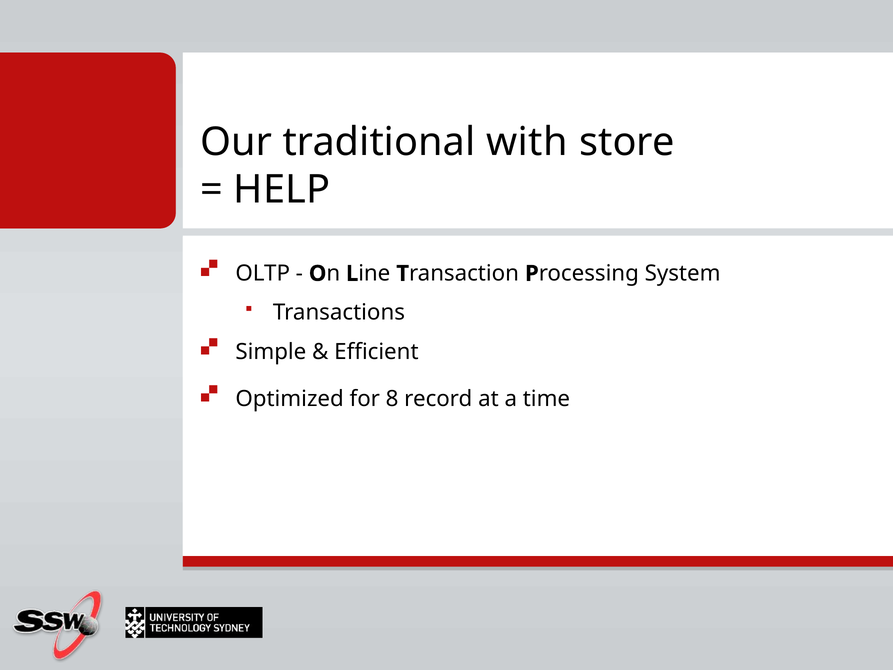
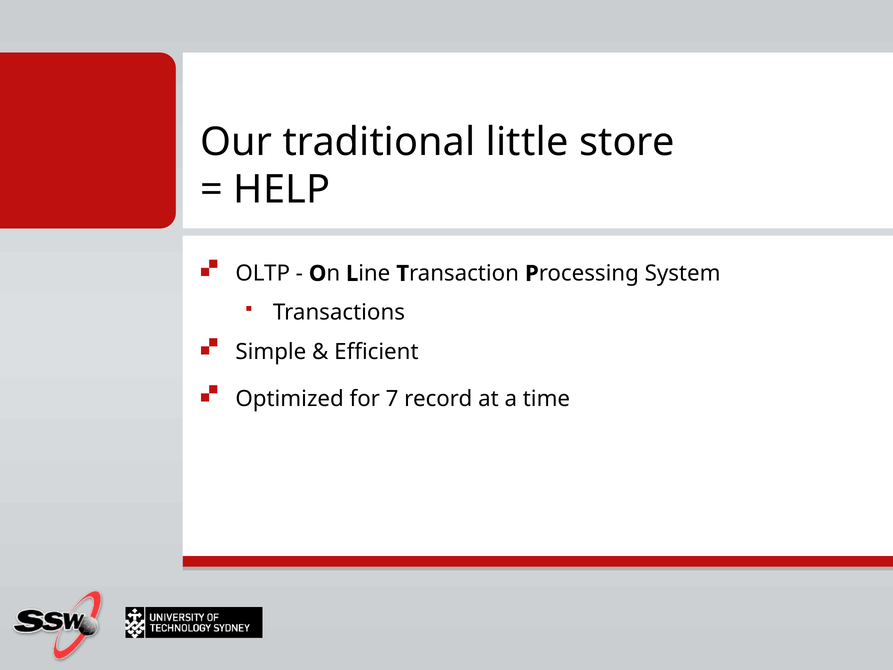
with: with -> little (527, 142)
8: 8 -> 7 (392, 399)
